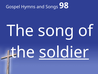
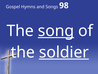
song underline: none -> present (56, 31)
